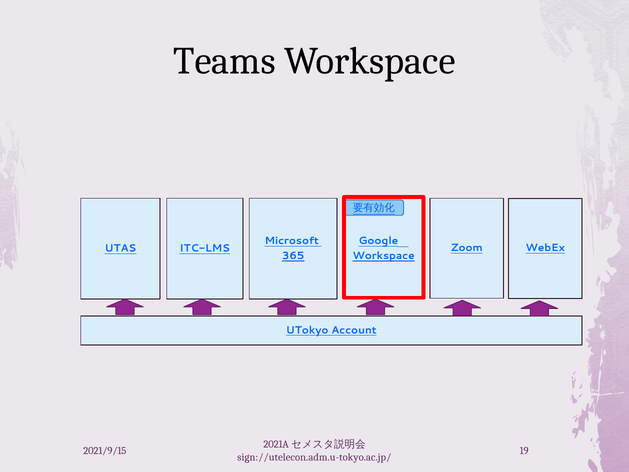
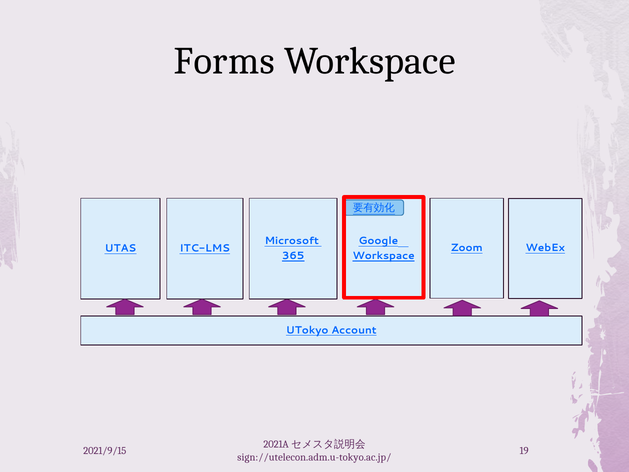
Teams: Teams -> Forms (224, 61)
